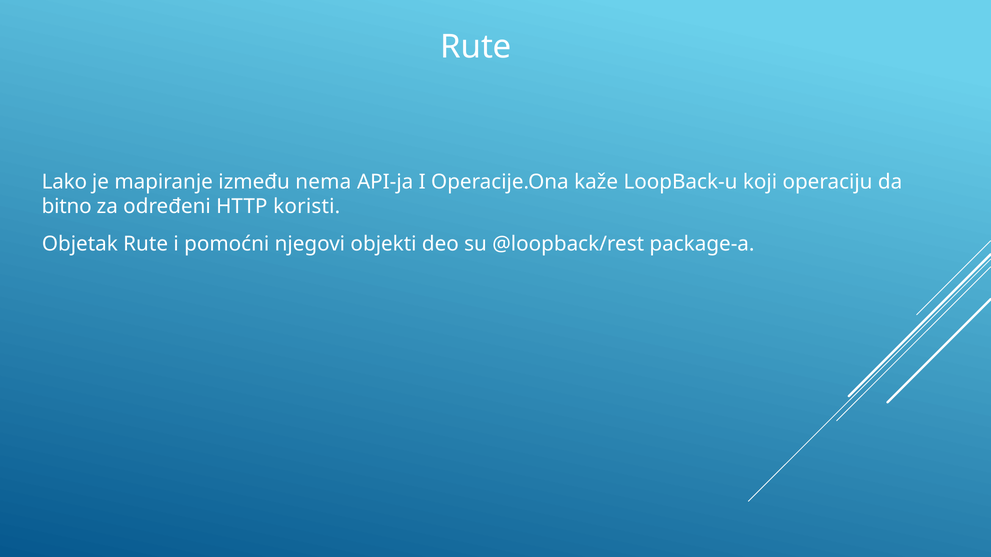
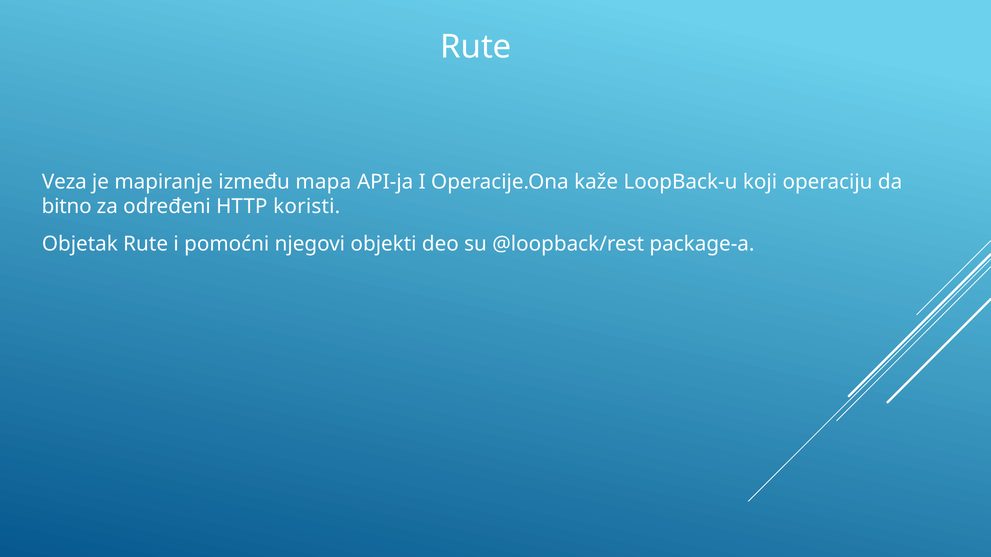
Lako: Lako -> Veza (64, 182)
nema: nema -> mapa (323, 182)
